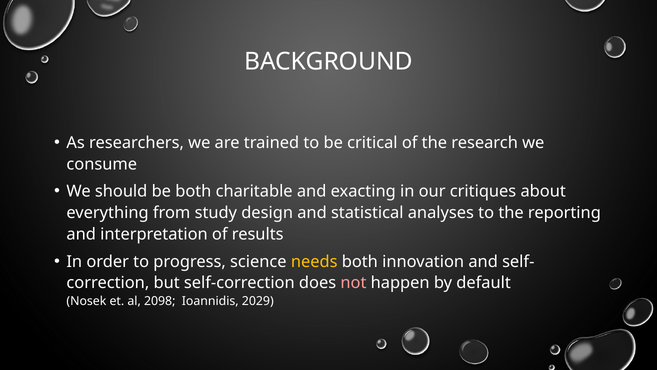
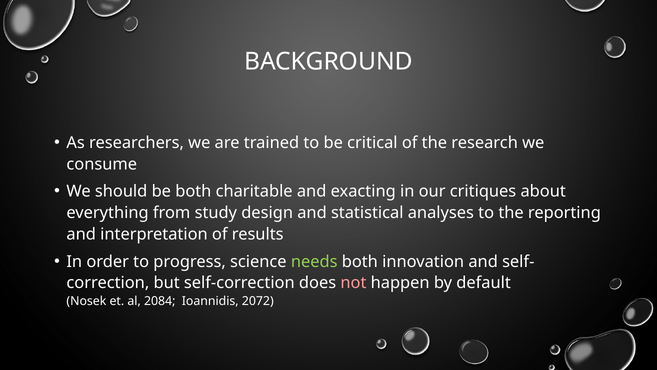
needs colour: yellow -> light green (314, 261)
2098: 2098 -> 2084 (160, 301)
2029: 2029 -> 2072 (258, 301)
